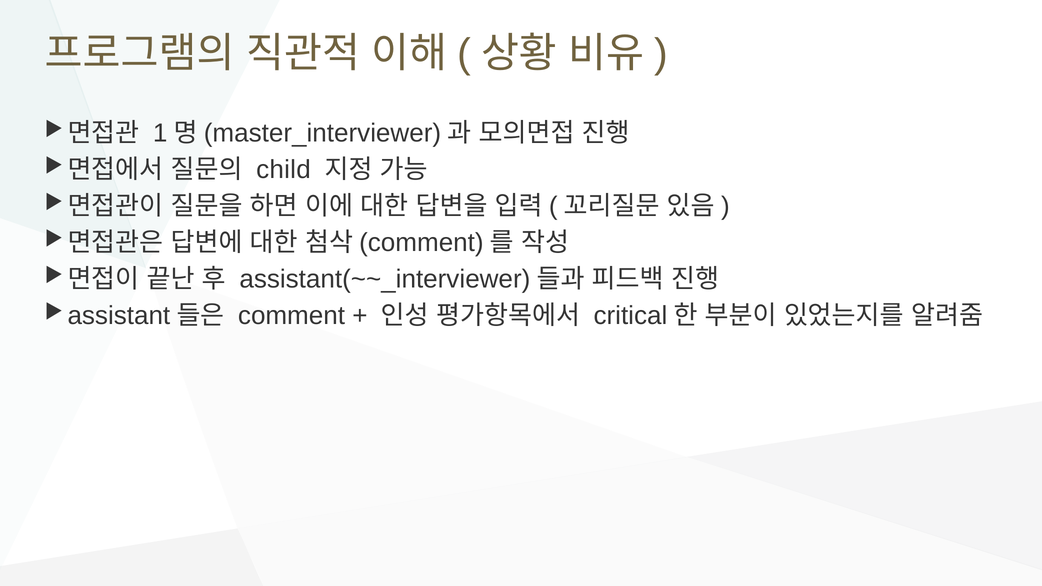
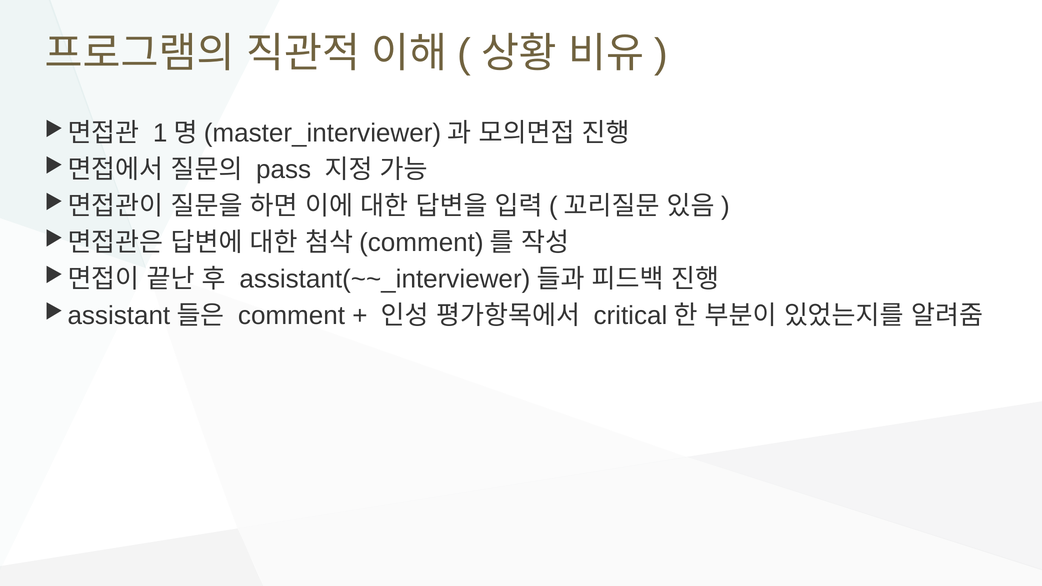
child: child -> pass (284, 170)
